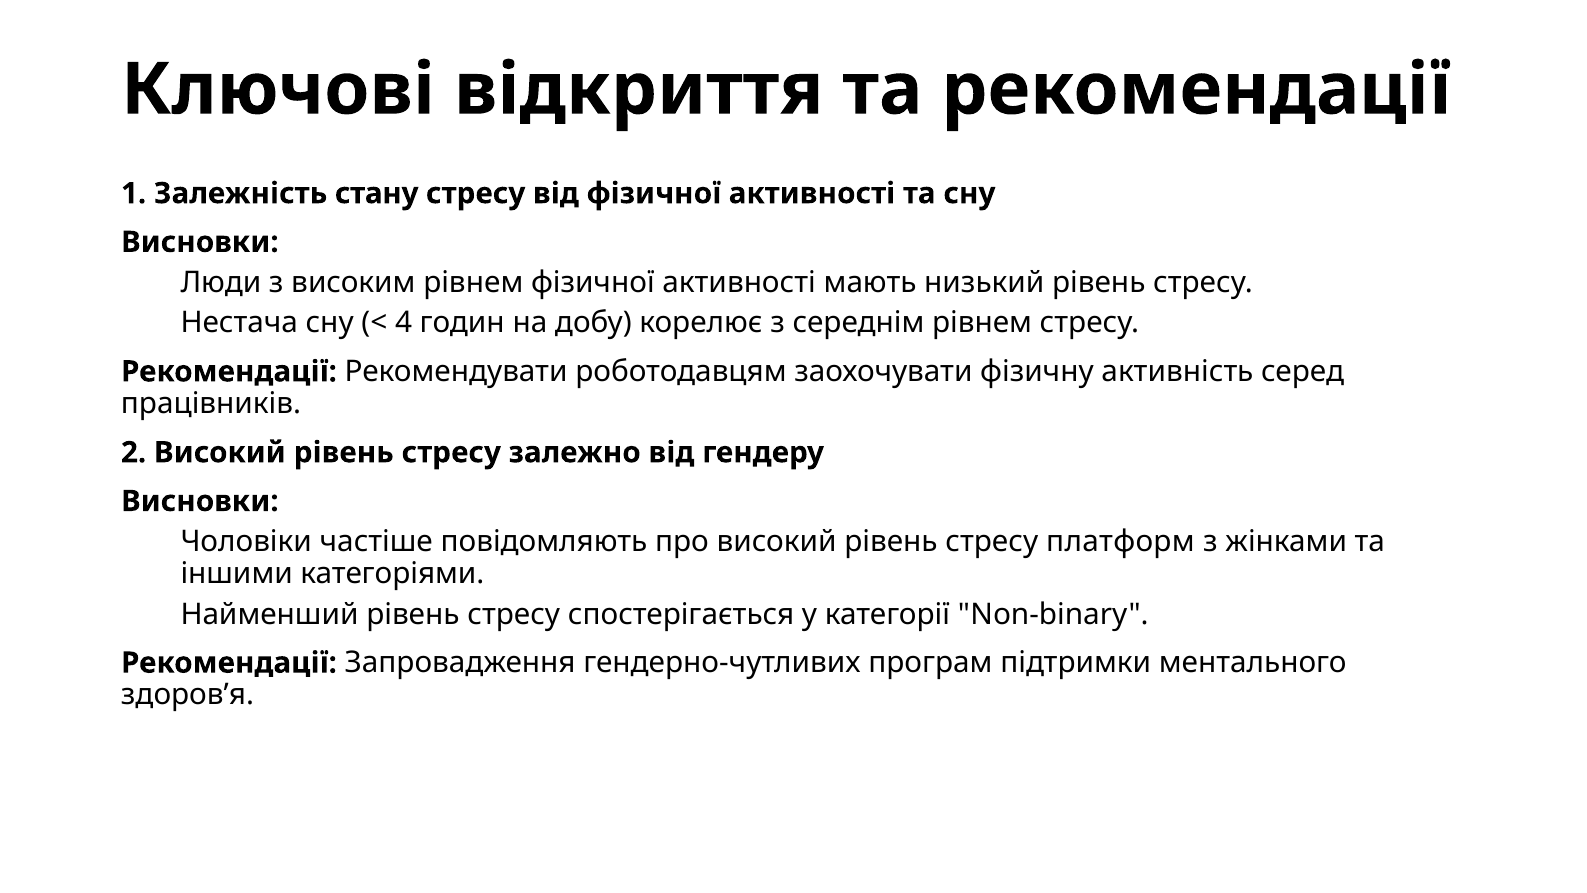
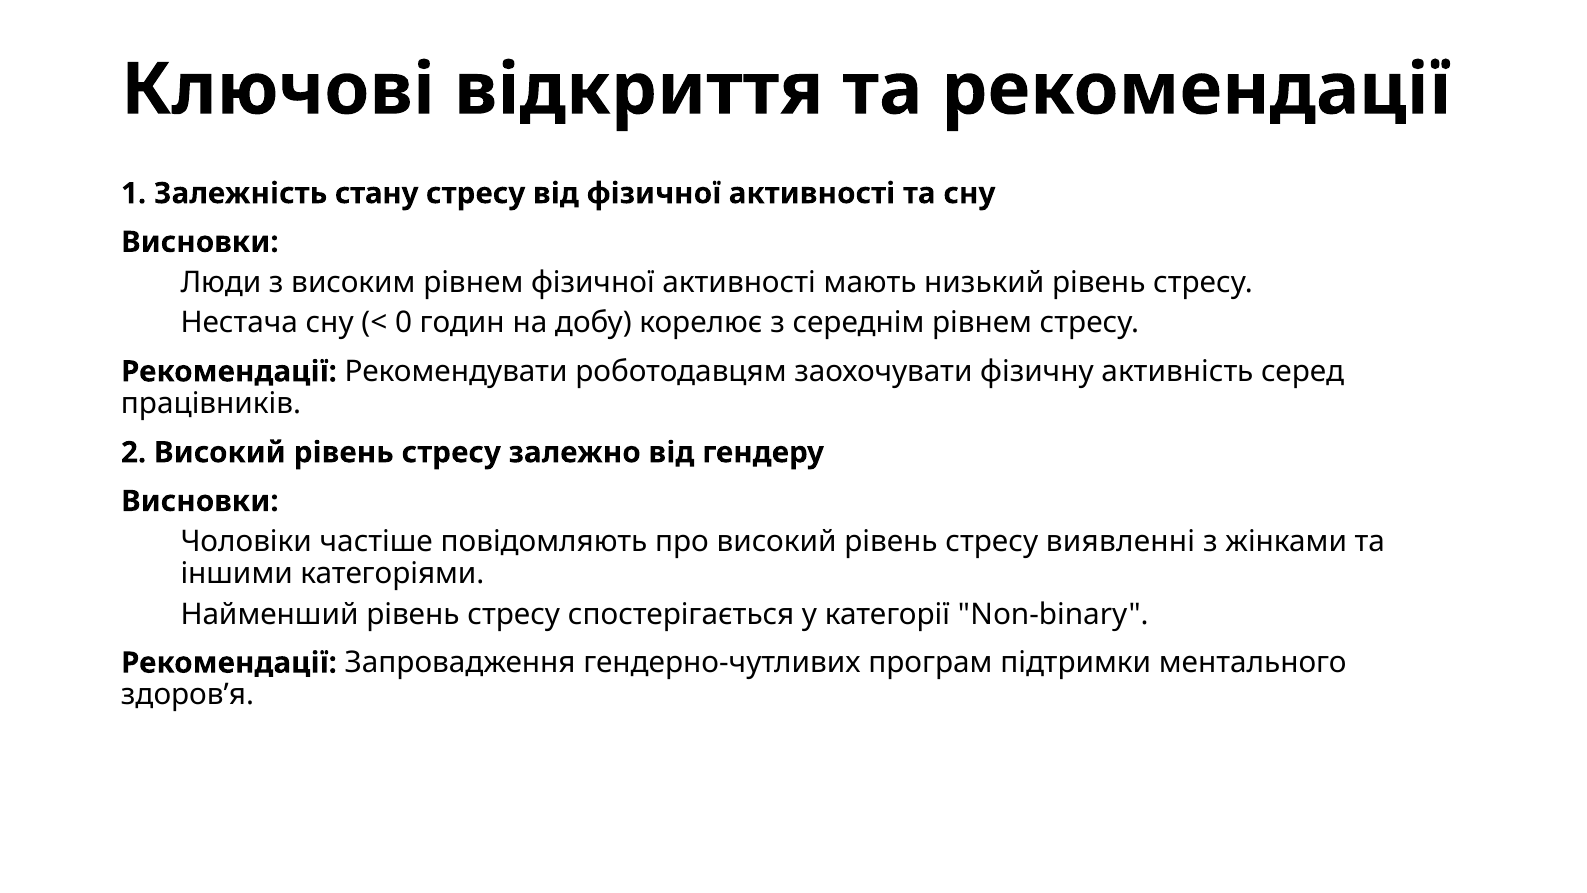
4: 4 -> 0 (404, 323)
платформ: платформ -> виявленні (1121, 541)
